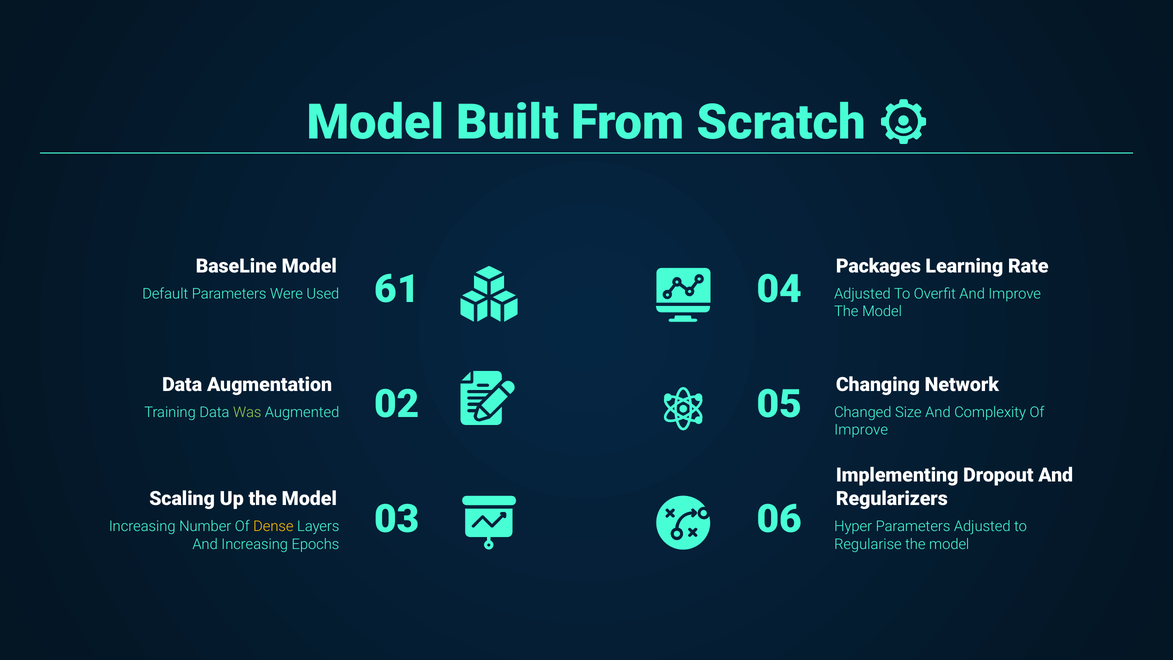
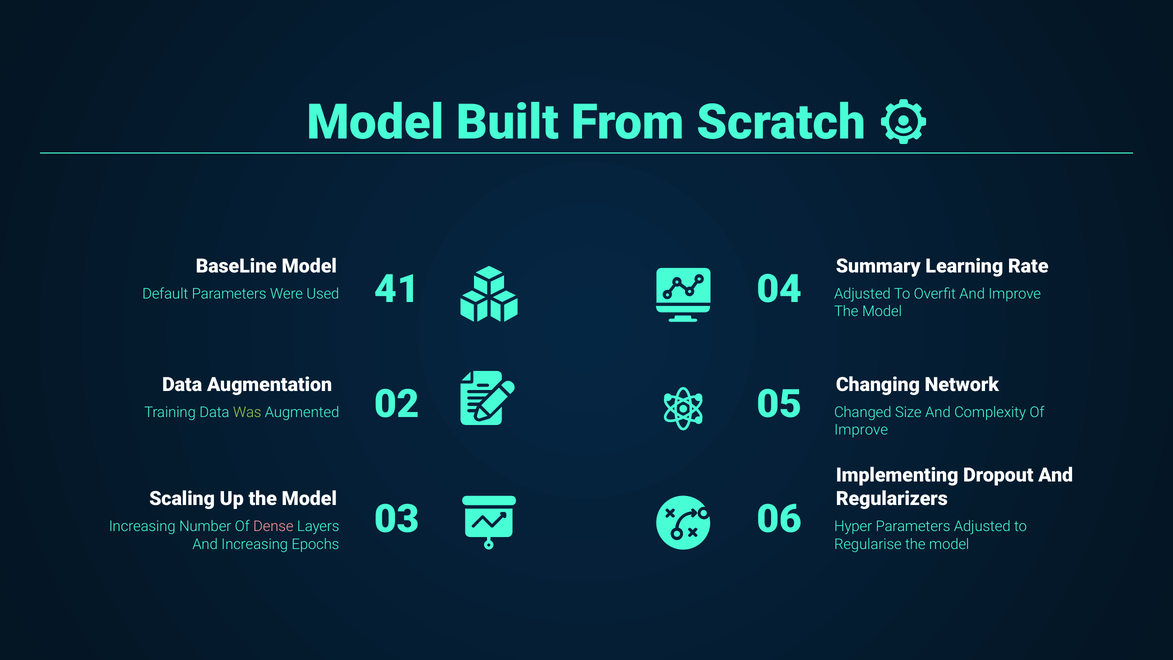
Packages: Packages -> Summary (878, 266)
61: 61 -> 41 (397, 289)
Dense colour: yellow -> pink (273, 526)
